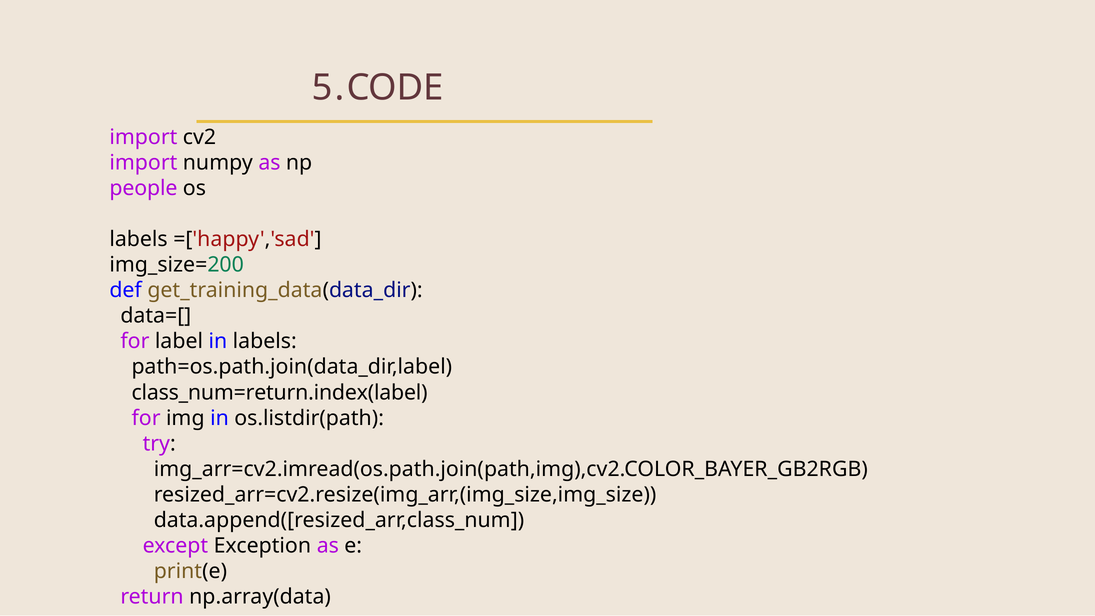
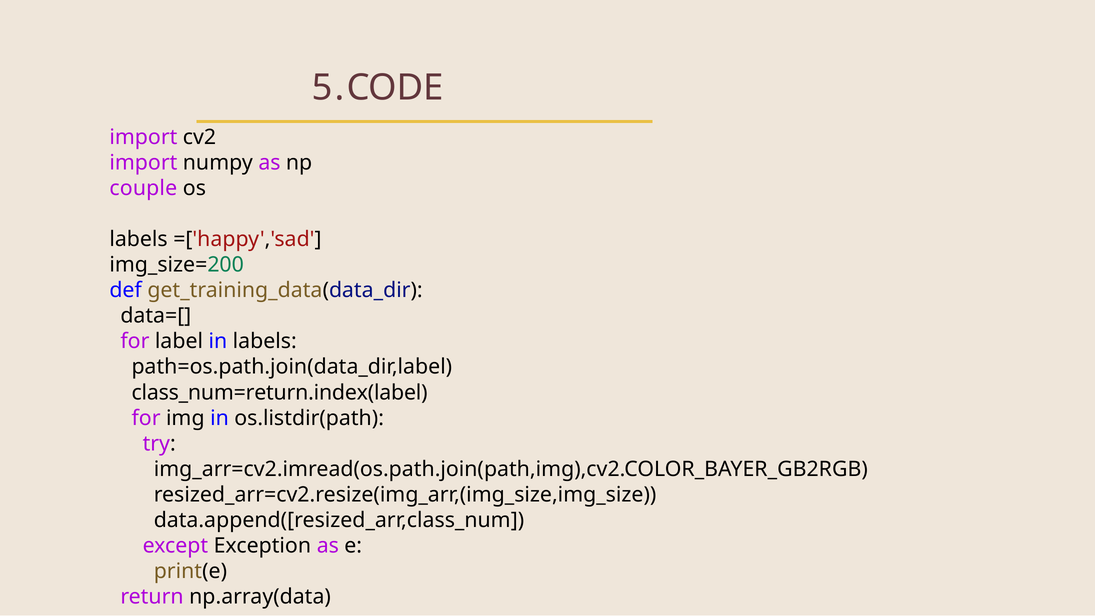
people: people -> couple (143, 188)
